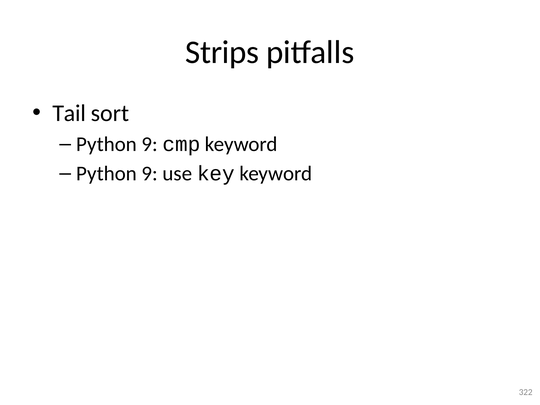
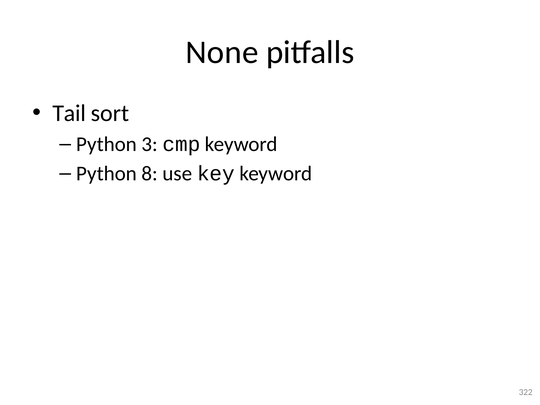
Strips: Strips -> None (222, 52)
9: 9 -> 3 (150, 144)
9: 9 -> 8 (150, 174)
